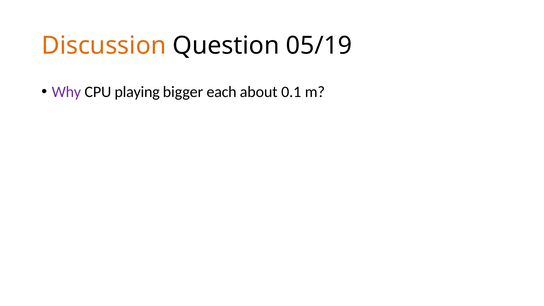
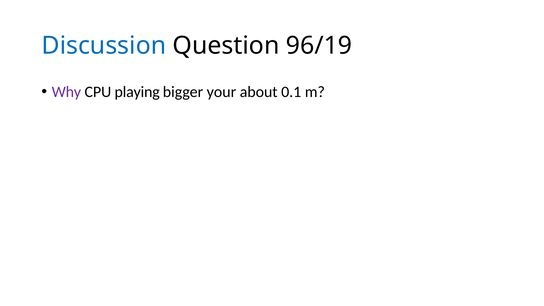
Discussion colour: orange -> blue (104, 46)
05/19: 05/19 -> 96/19 (319, 46)
each: each -> your (221, 92)
